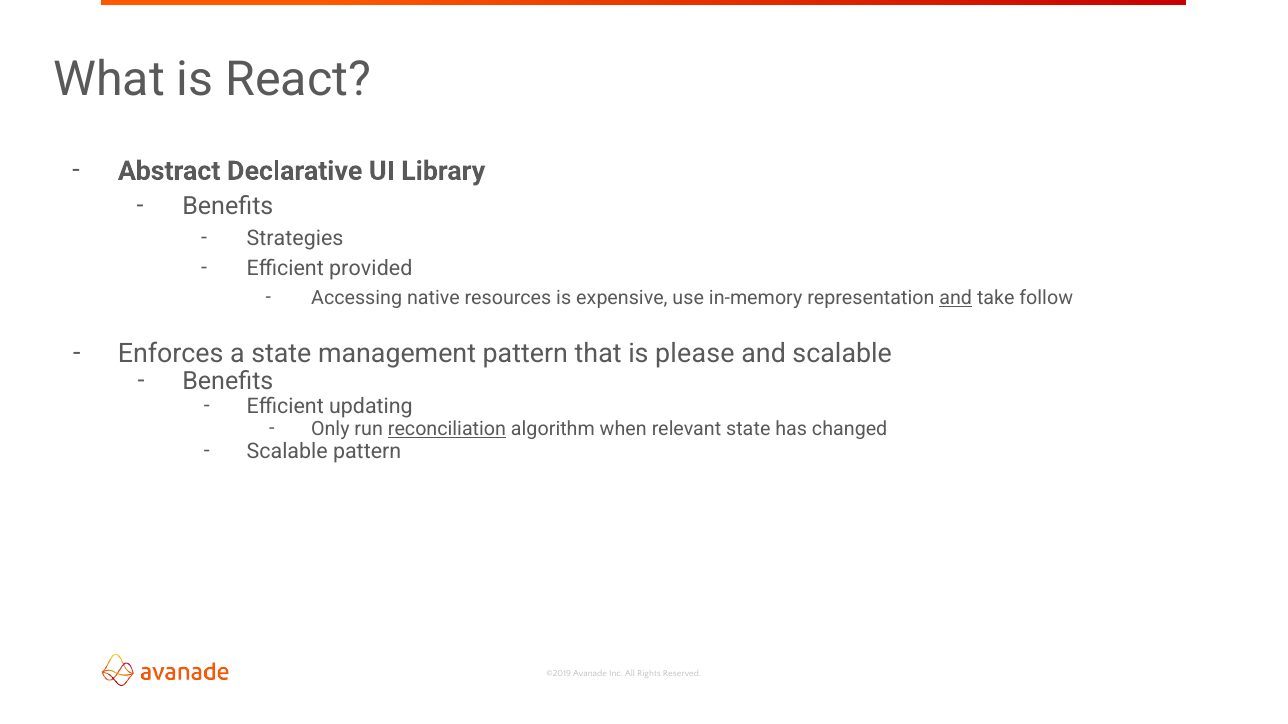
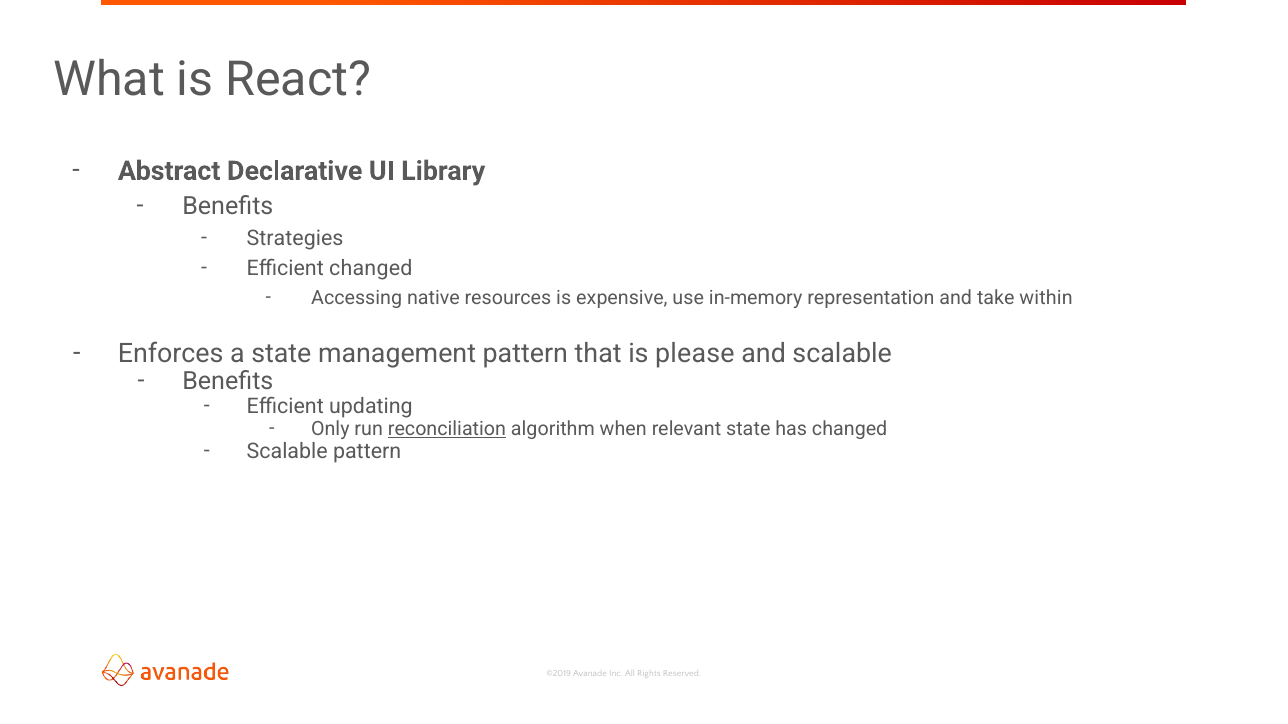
Efficient provided: provided -> changed (371, 269)
and underline: present -> none (956, 298)
follow: follow -> within (1046, 298)
